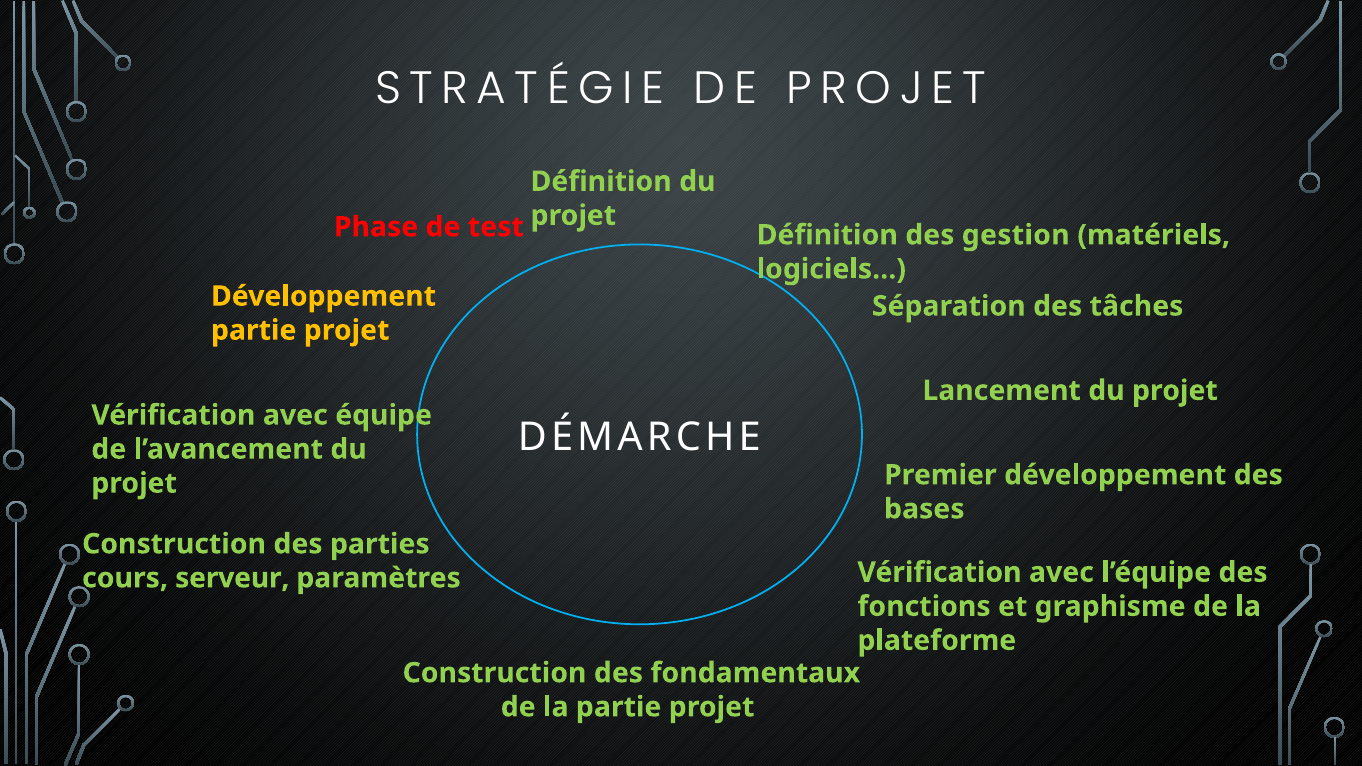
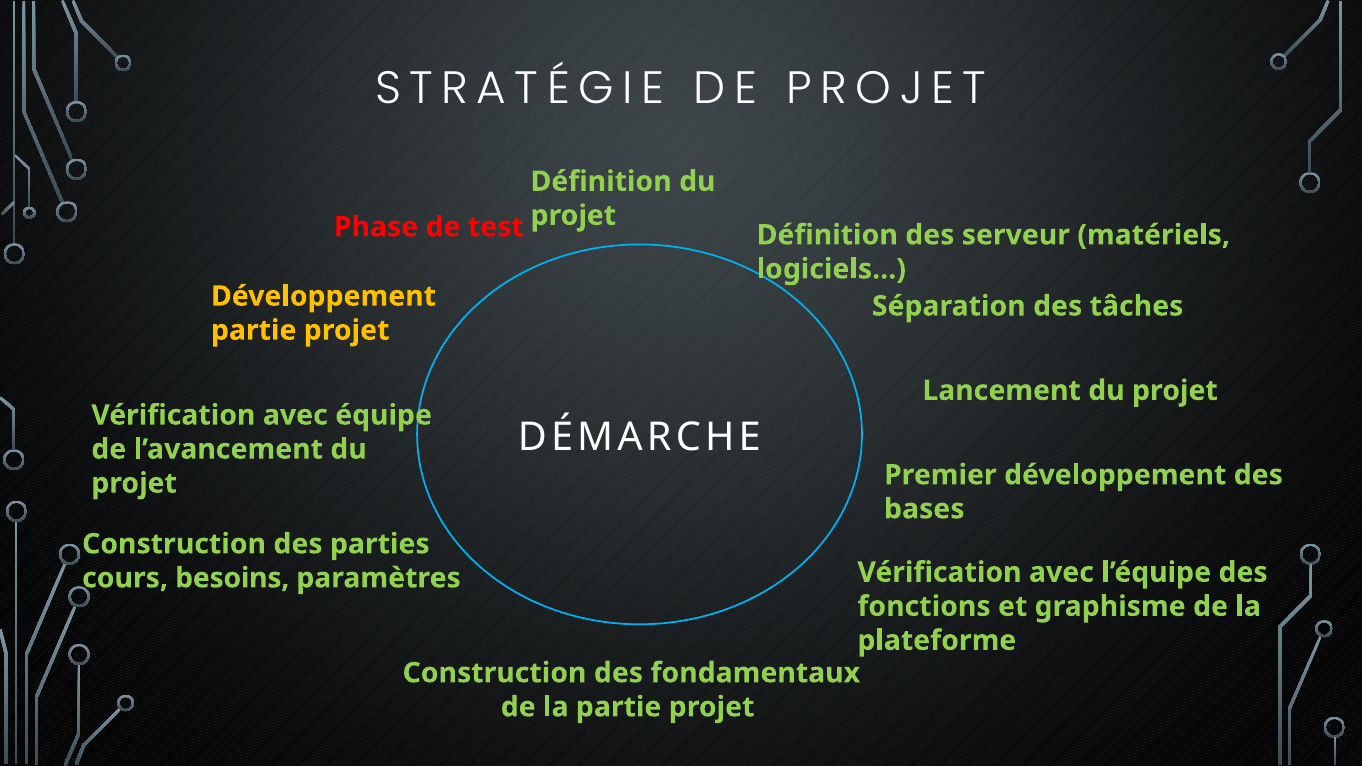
gestion: gestion -> serveur (1016, 235)
serveur: serveur -> besoins (232, 578)
